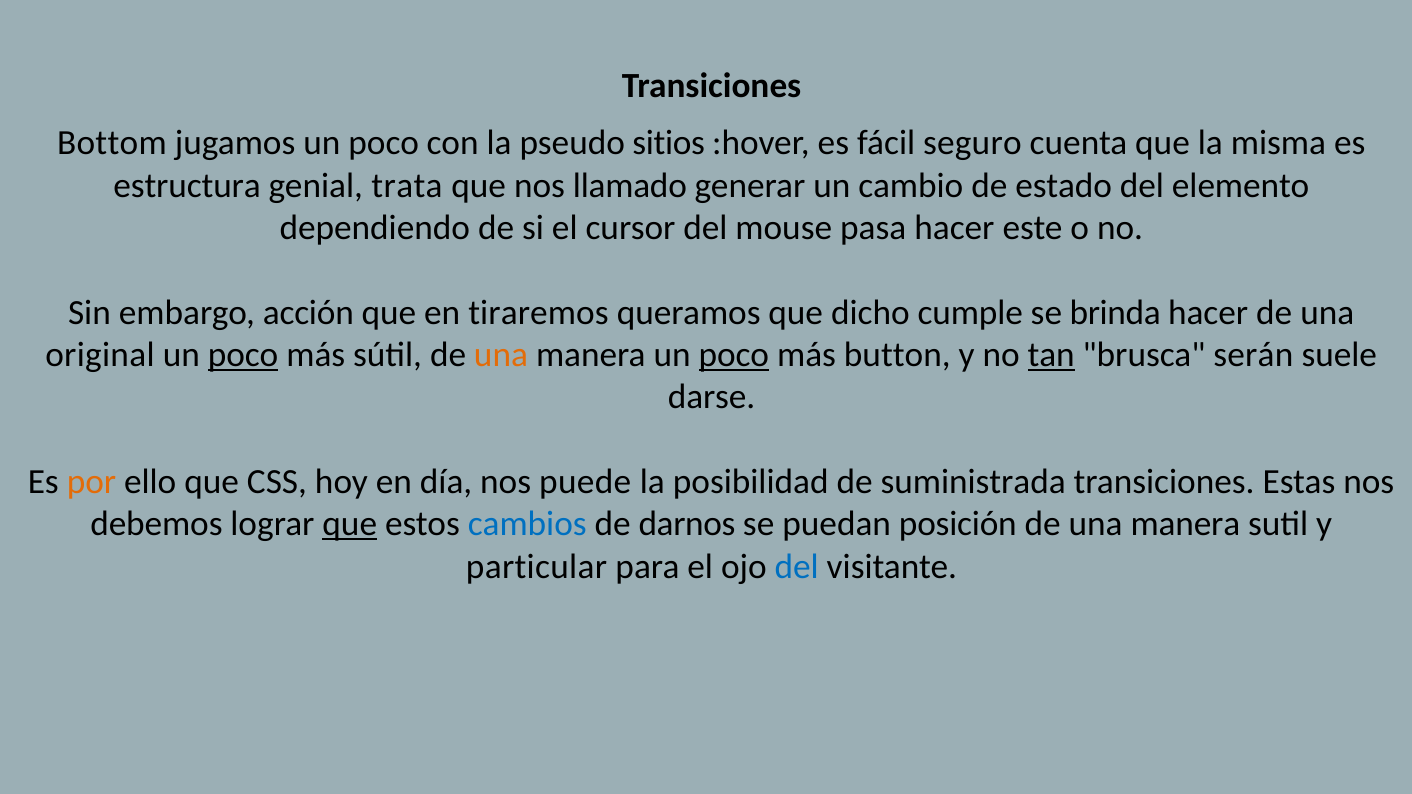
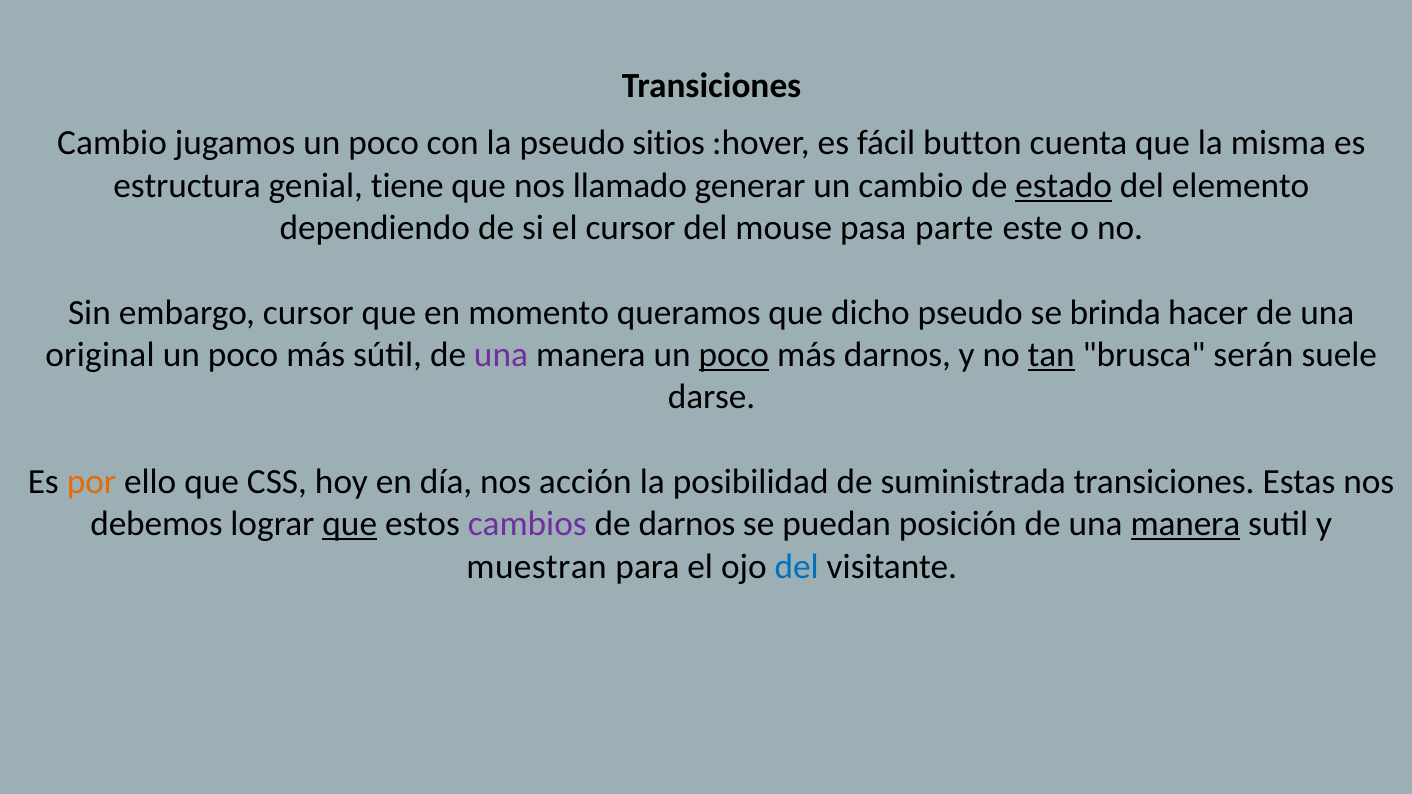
Bottom: Bottom -> Cambio (112, 143)
seguro: seguro -> button (972, 143)
trata: trata -> tiene (407, 185)
estado underline: none -> present (1064, 185)
pasa hacer: hacer -> parte (954, 228)
embargo acción: acción -> cursor (308, 313)
tiraremos: tiraremos -> momento (539, 313)
dicho cumple: cumple -> pseudo (970, 313)
poco underline: present -> none (243, 355)
una colour: orange -> purple (501, 355)
más button: button -> darnos (897, 355)
puede: puede -> acción (585, 482)
cambios colour: blue -> purple (527, 524)
manera underline: none -> present (1185, 524)
particular: particular -> muestran (537, 567)
